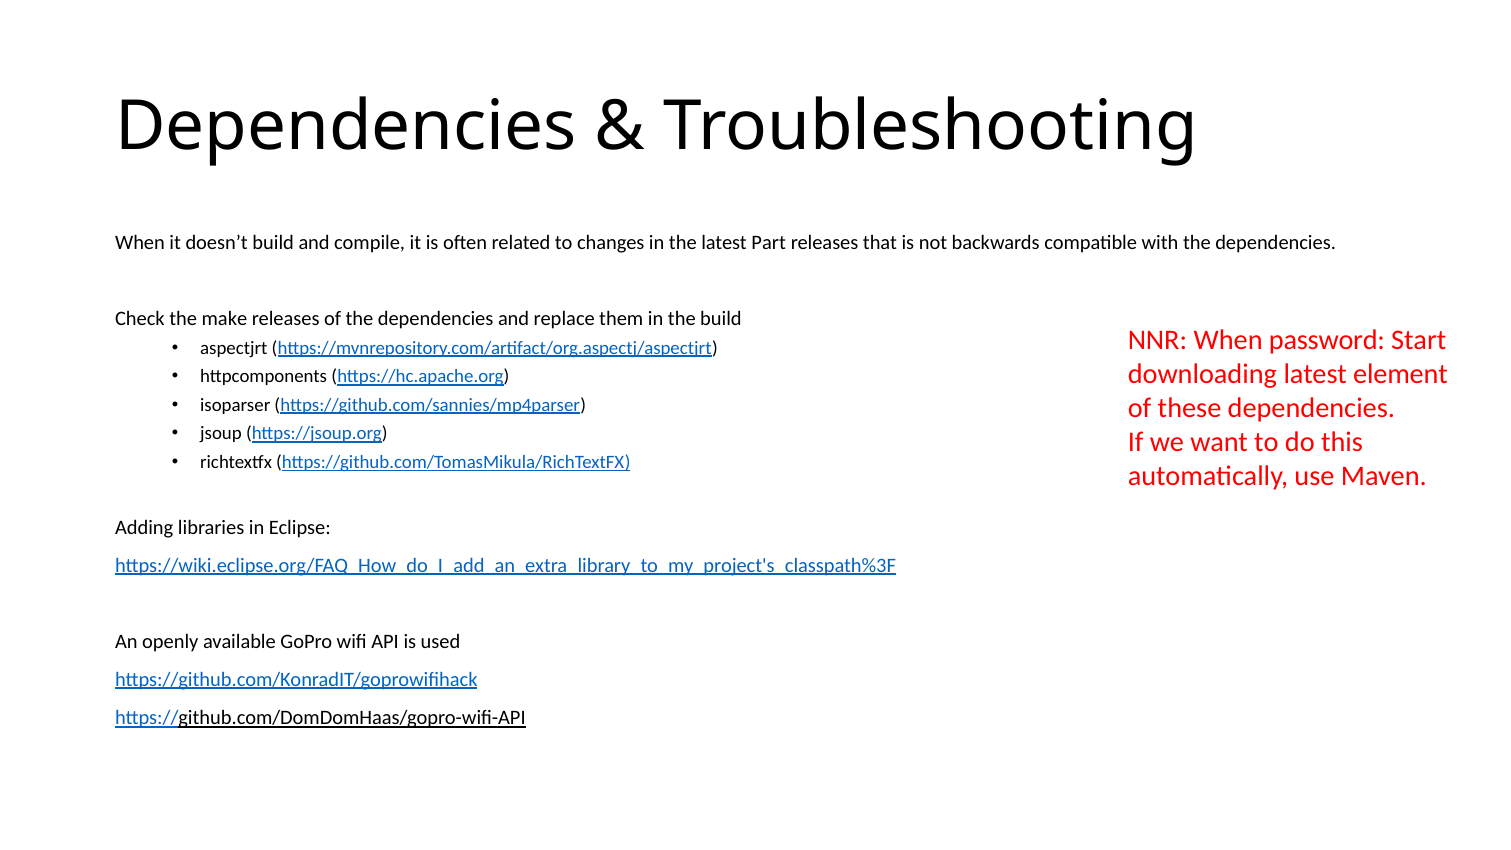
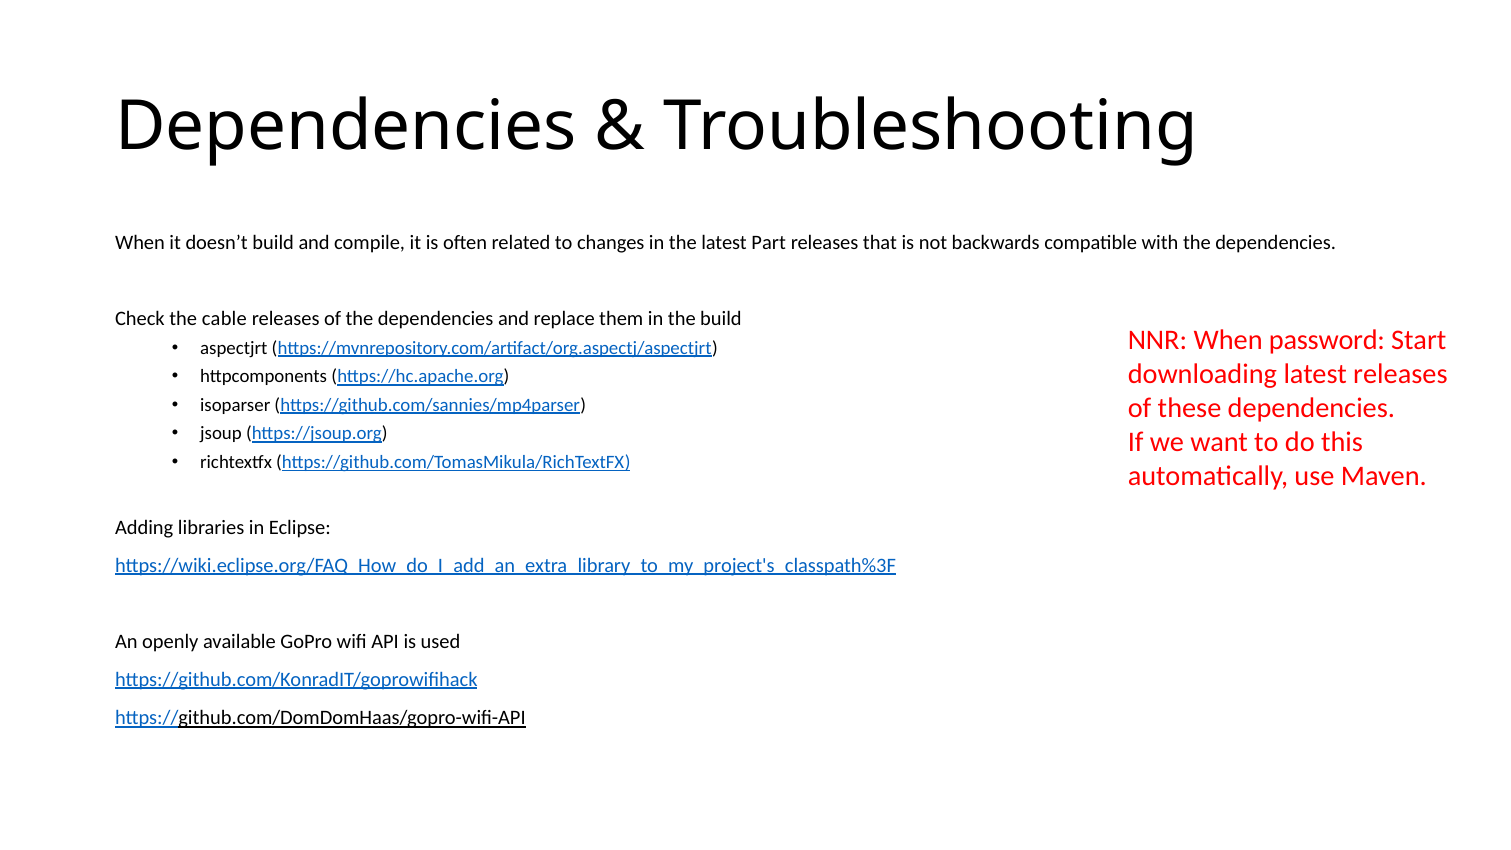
make: make -> cable (224, 319)
latest element: element -> releases (1400, 374)
